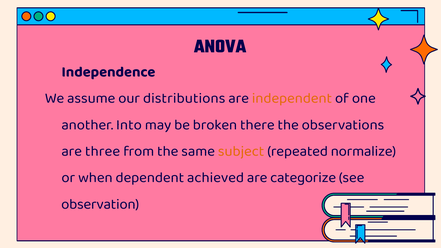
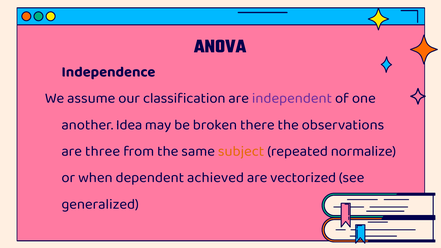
distributions: distributions -> classification (184, 98)
independent colour: orange -> purple (292, 98)
Into: Into -> Idea (129, 125)
categorize: categorize -> vectorized (303, 177)
observation: observation -> generalized (100, 204)
